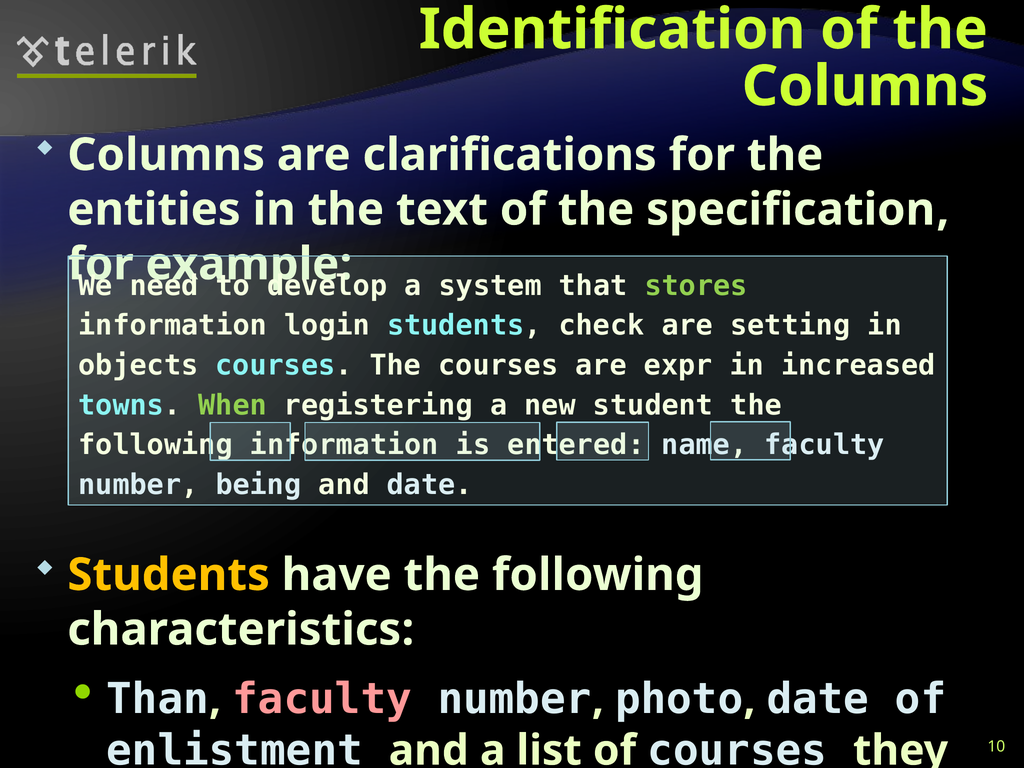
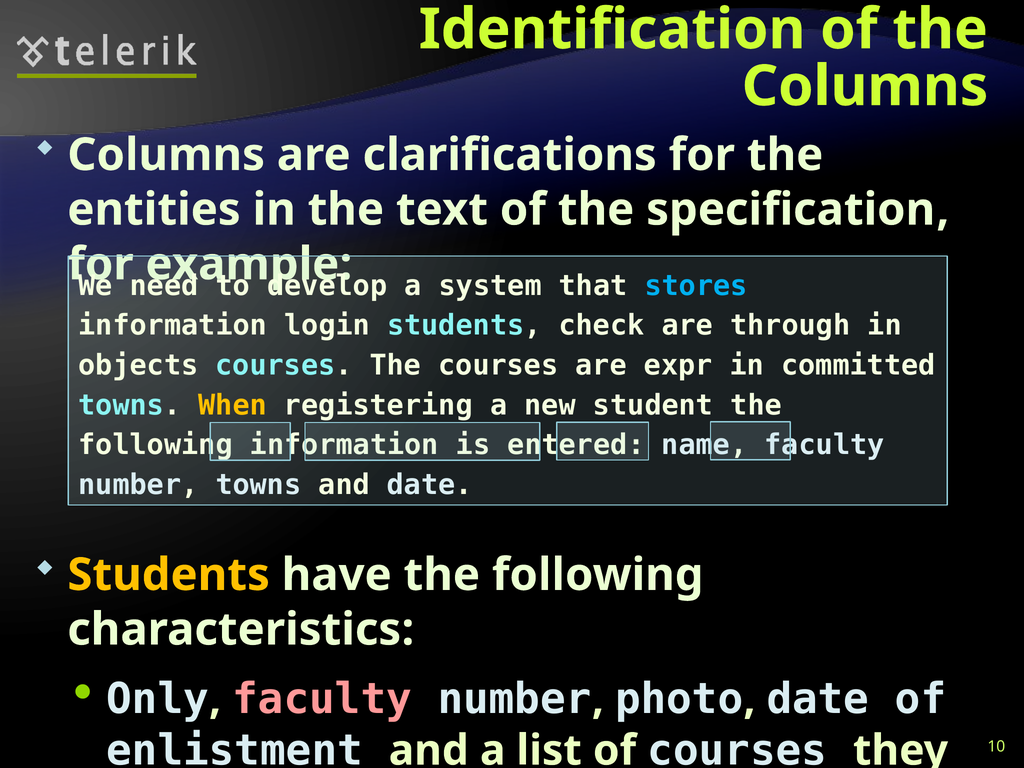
stores colour: light green -> light blue (696, 286)
setting: setting -> through (790, 326)
increased: increased -> committed (858, 365)
When colour: light green -> yellow (233, 405)
number being: being -> towns (258, 485)
Than: Than -> Only (158, 699)
